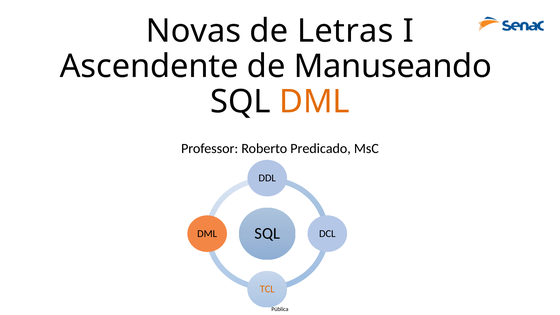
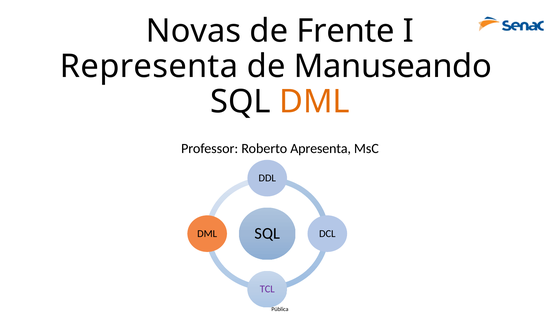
Letras: Letras -> Frente (346, 31)
Ascendente: Ascendente -> Representa (149, 66)
Predicado: Predicado -> Apresenta (321, 148)
TCL colour: orange -> purple (267, 289)
